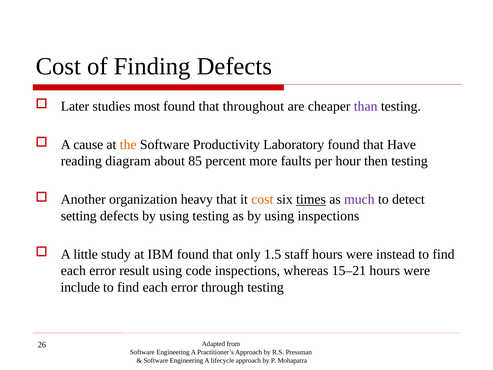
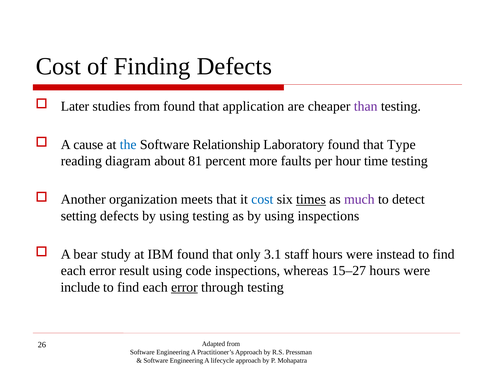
studies most: most -> from (147, 106)
throughout: throughout -> application (253, 106)
the colour: orange -> blue (128, 144)
Productivity: Productivity -> Relationship (226, 144)
Have: Have -> Type (401, 144)
85: 85 -> 81 (195, 161)
then: then -> time (376, 161)
heavy: heavy -> meets (197, 199)
cost colour: orange -> blue (262, 199)
little: little -> bear (85, 254)
1.5: 1.5 -> 3.1 (273, 254)
15–21: 15–21 -> 15–27 (349, 271)
error underline: none -> present (184, 287)
